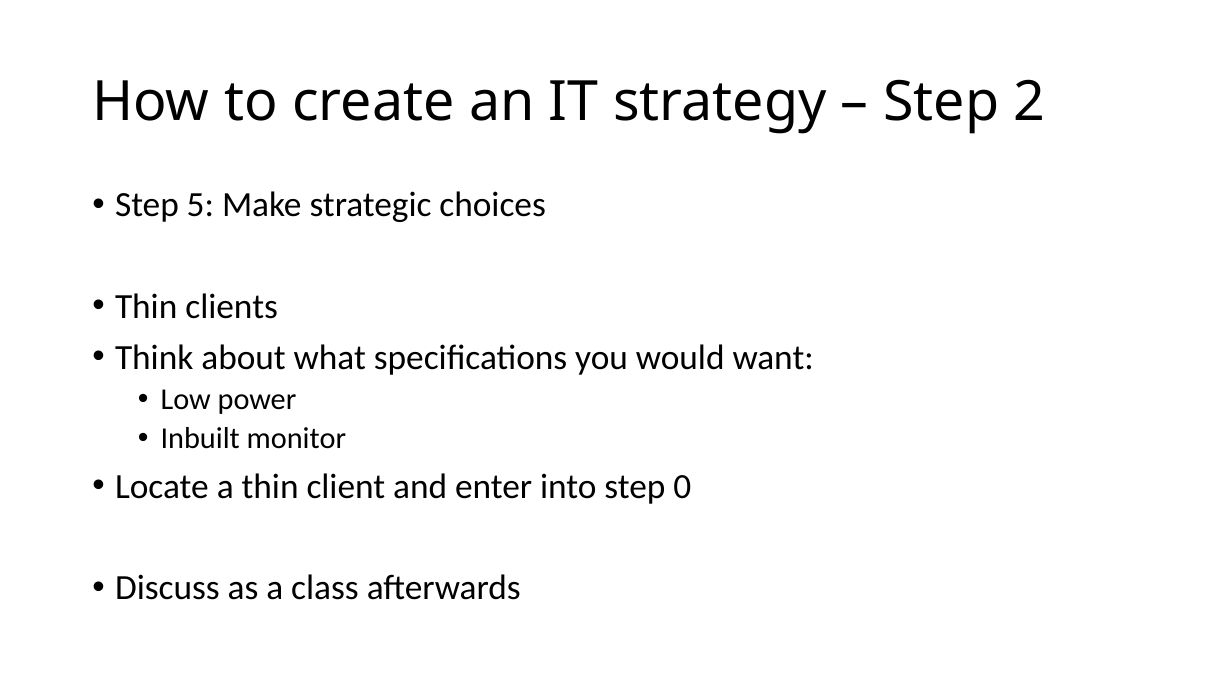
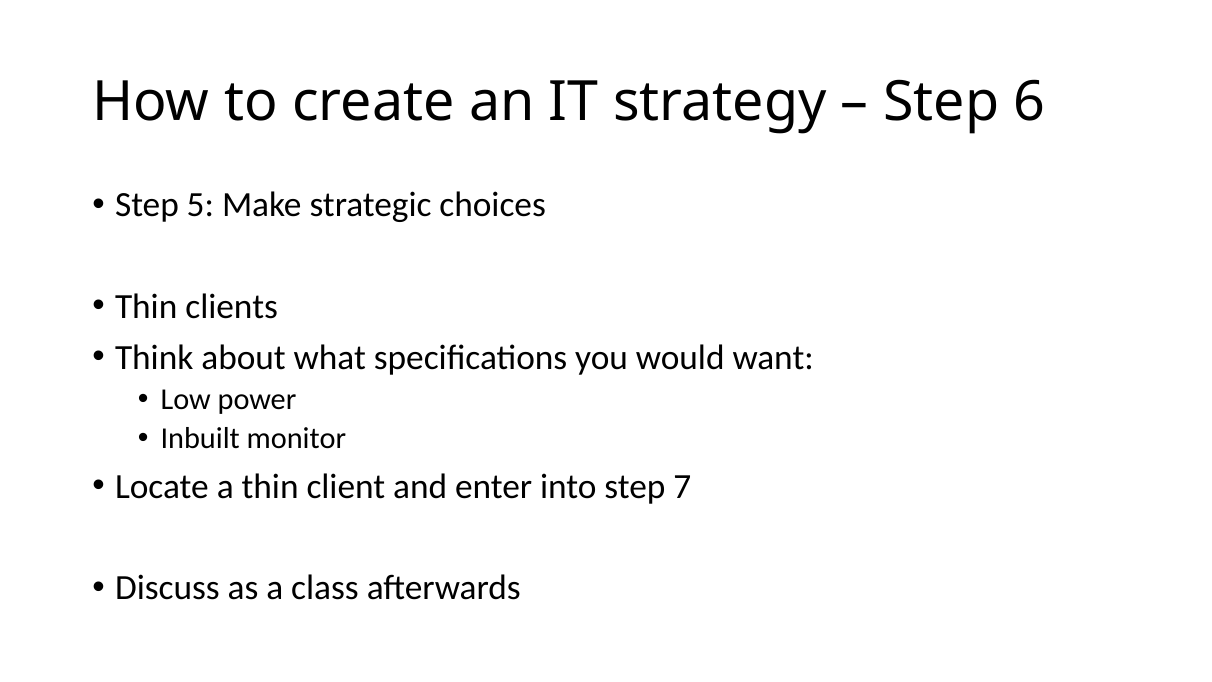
2: 2 -> 6 (1030, 102)
0: 0 -> 7 (682, 486)
